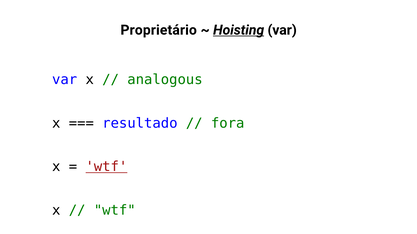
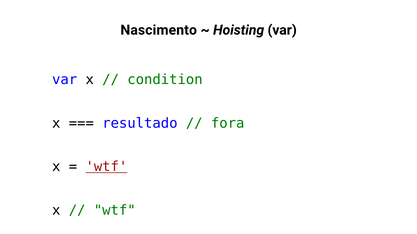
Proprietário: Proprietário -> Nascimento (159, 30)
Hoisting underline: present -> none (239, 30)
analogous: analogous -> condition (165, 80)
